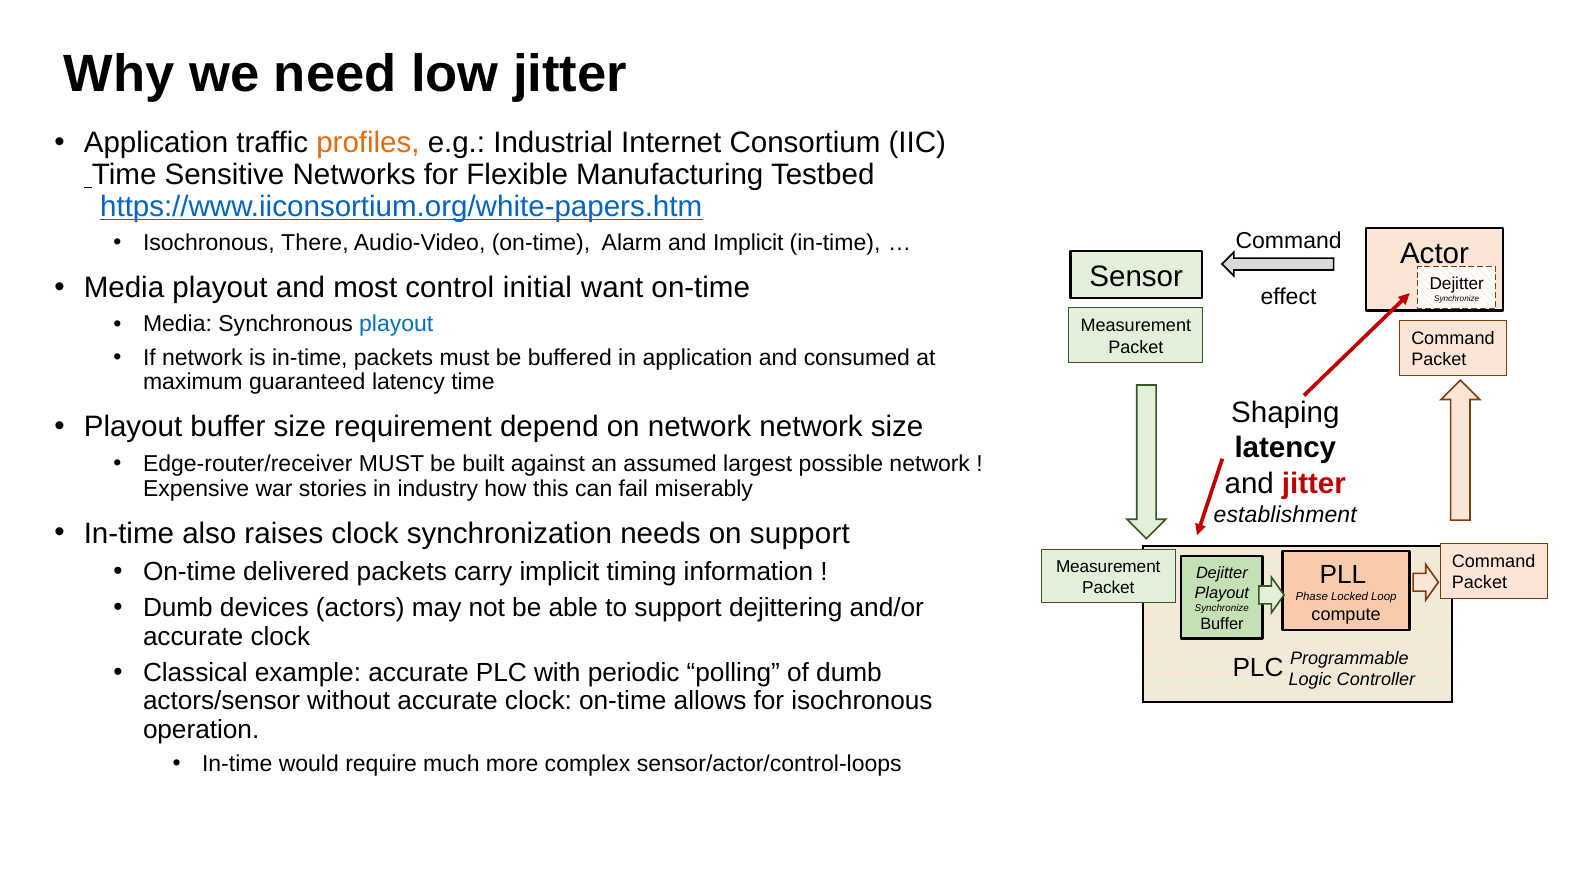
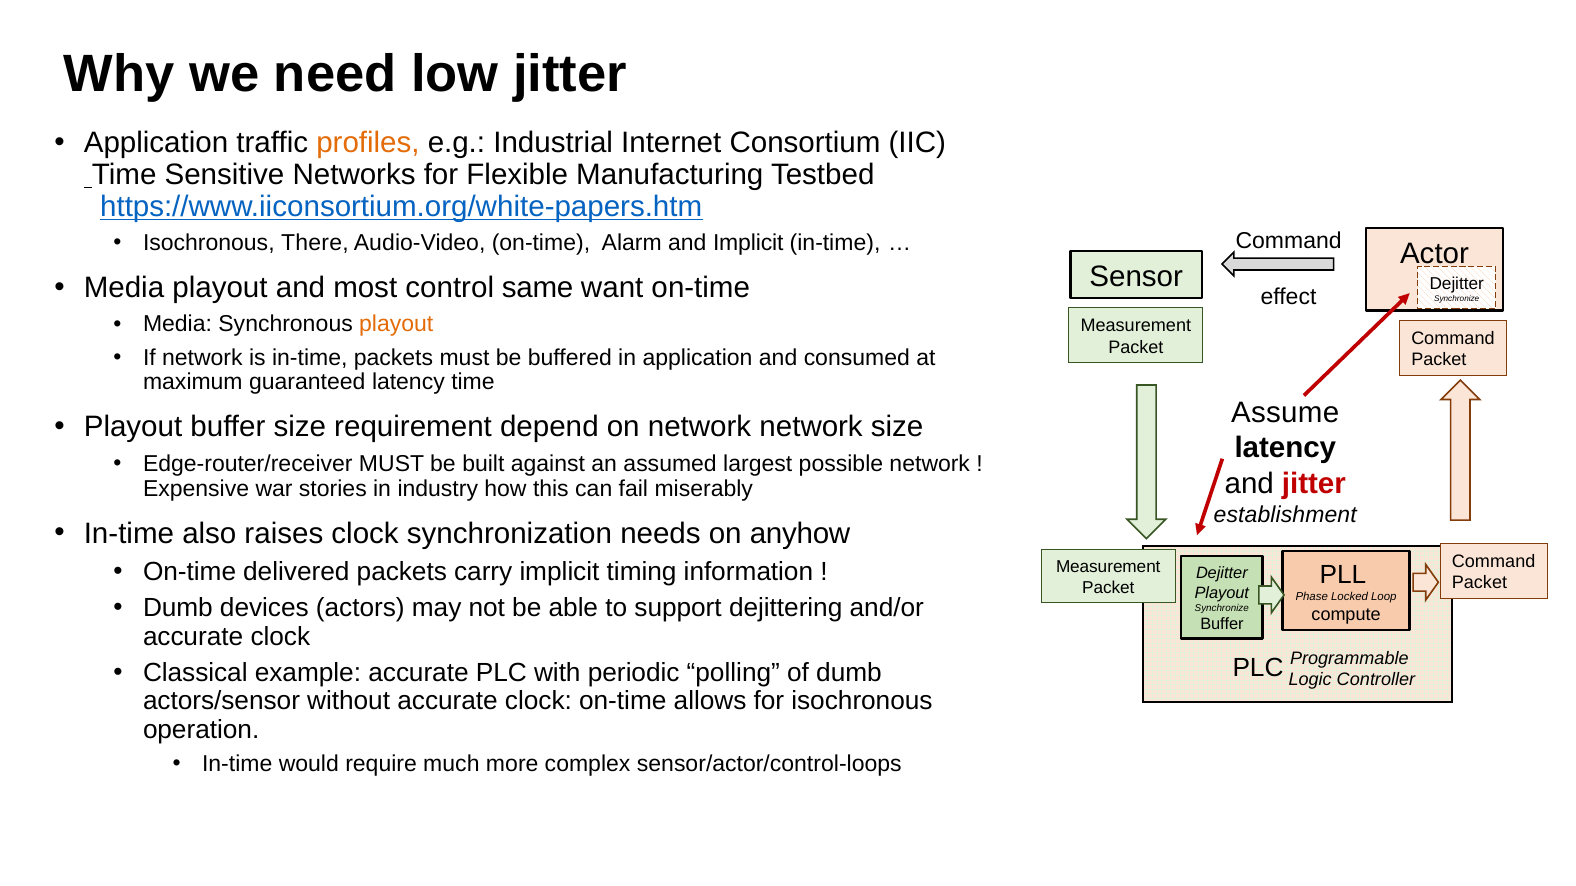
initial: initial -> same (538, 288)
playout colour: blue -> orange (396, 325)
Shaping: Shaping -> Assume (1285, 413)
on support: support -> anyhow (800, 534)
